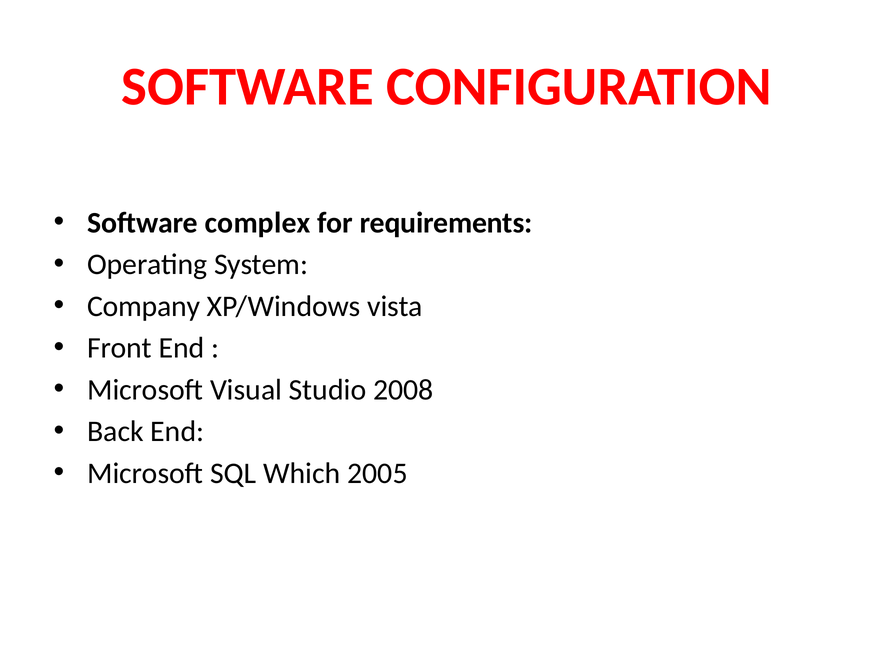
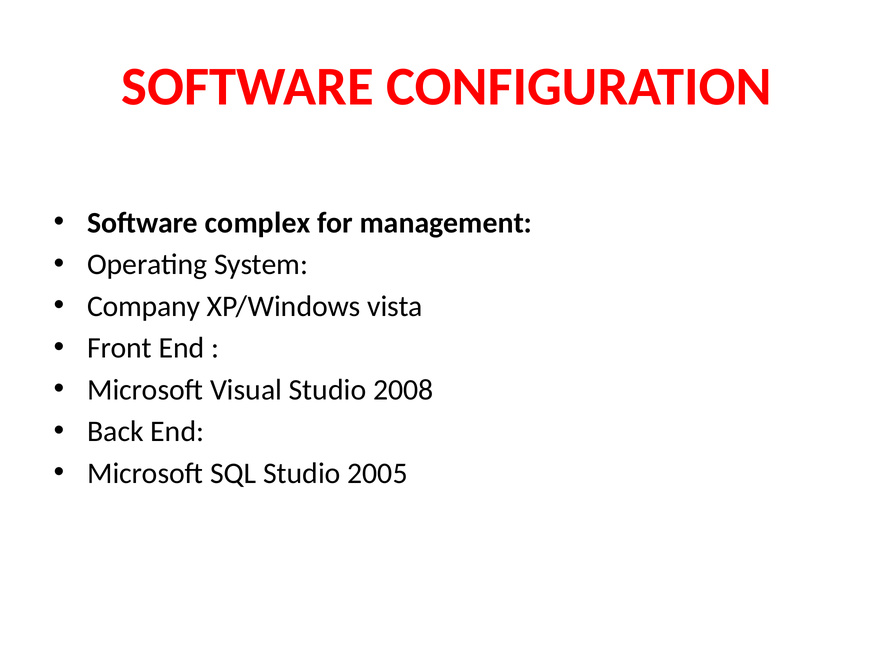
requirements: requirements -> management (446, 223)
SQL Which: Which -> Studio (302, 473)
